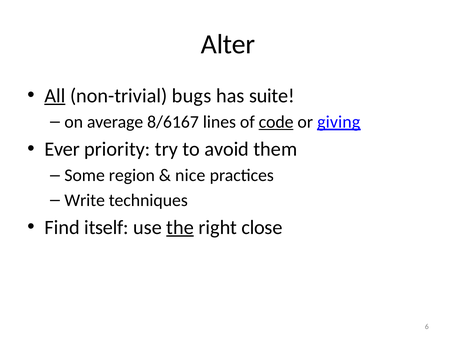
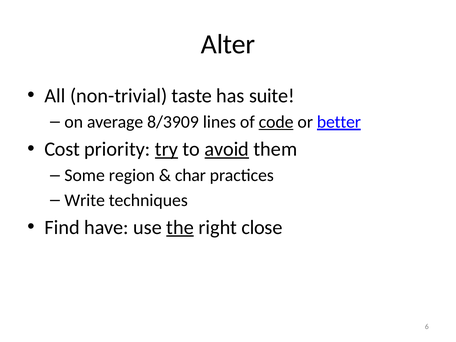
All underline: present -> none (55, 96)
bugs: bugs -> taste (192, 96)
8/6167: 8/6167 -> 8/3909 (173, 122)
giving: giving -> better (339, 122)
Ever: Ever -> Cost (62, 149)
try underline: none -> present (166, 149)
avoid underline: none -> present (227, 149)
nice: nice -> char (190, 175)
itself: itself -> have (106, 227)
